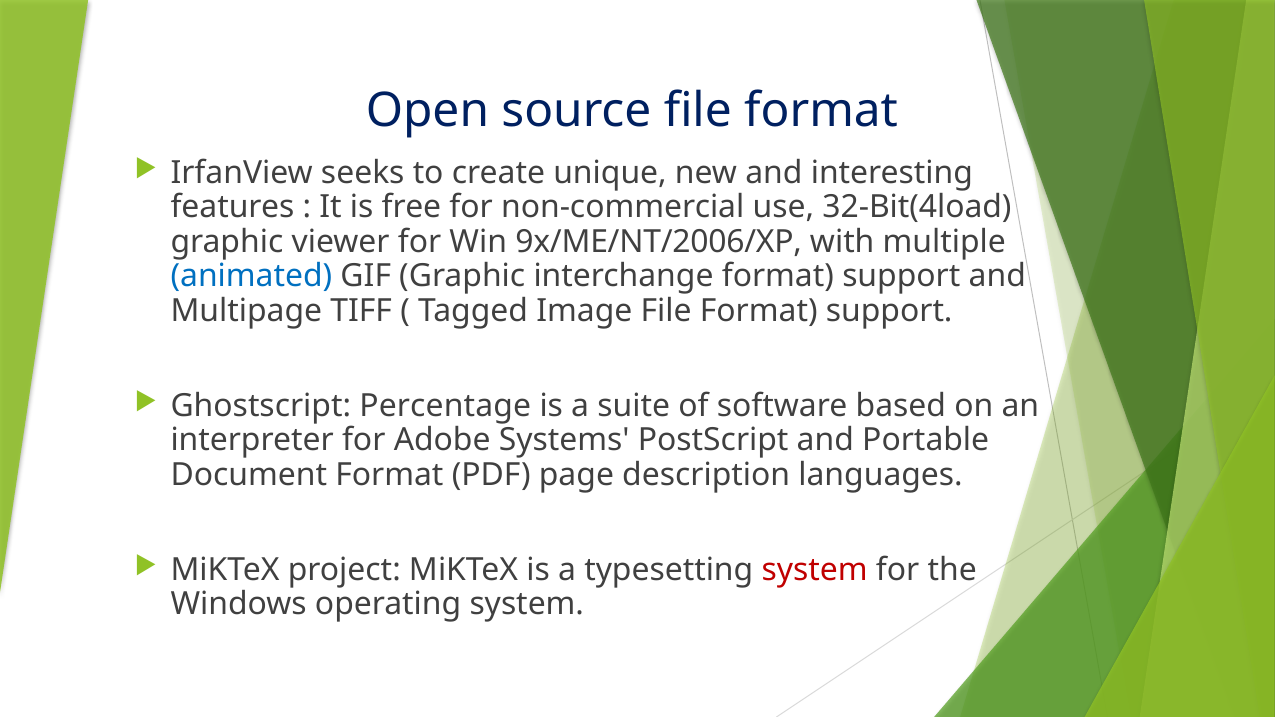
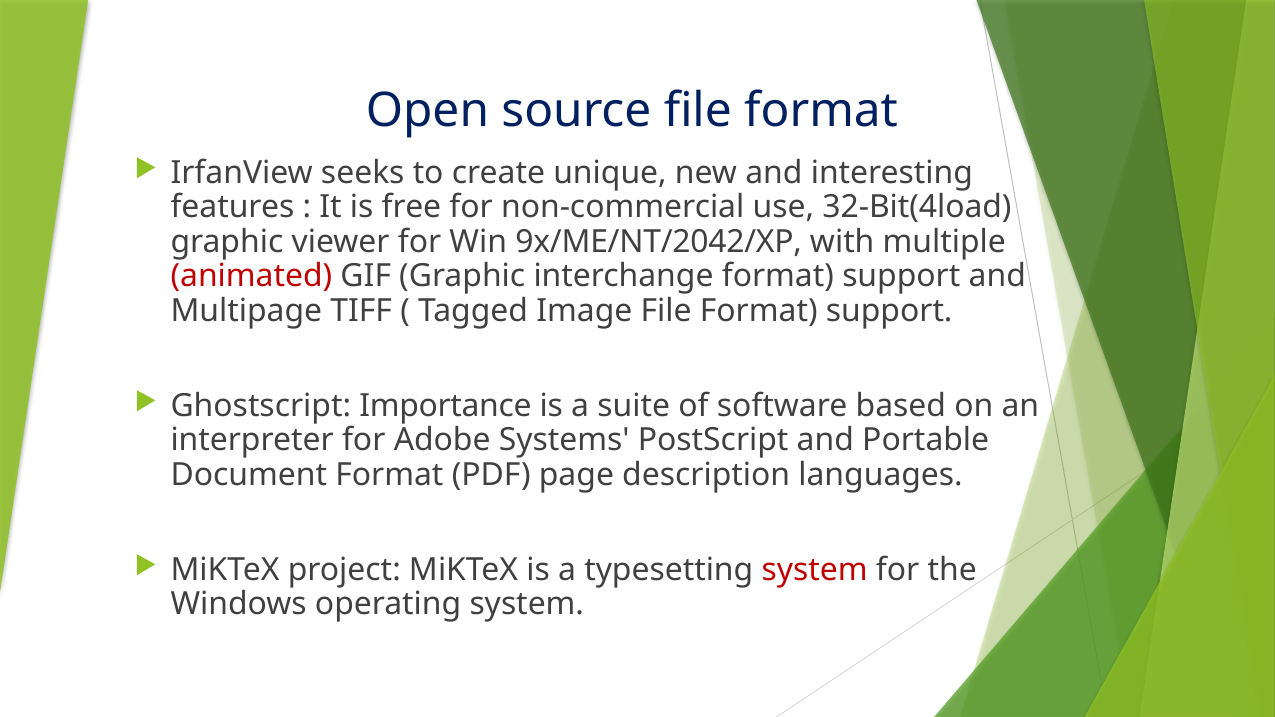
9x/ME/NT/2006/XP: 9x/ME/NT/2006/XP -> 9x/ME/NT/2042/XP (659, 242)
animated colour: blue -> red (251, 276)
Percentage: Percentage -> Importance (445, 406)
